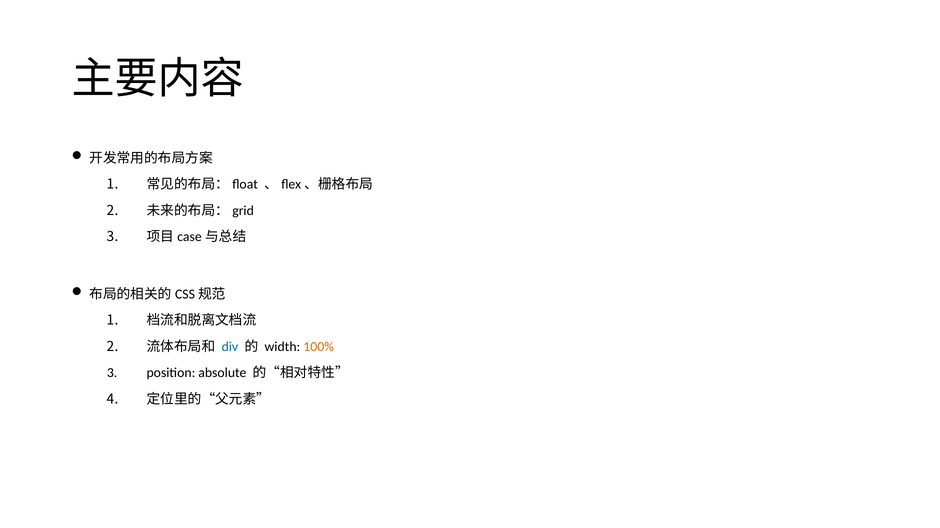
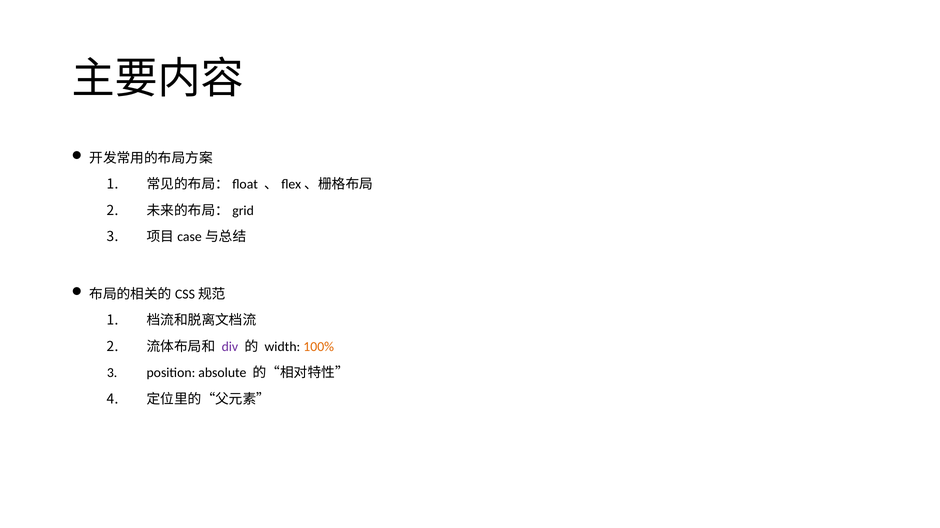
div colour: blue -> purple (230, 347)
